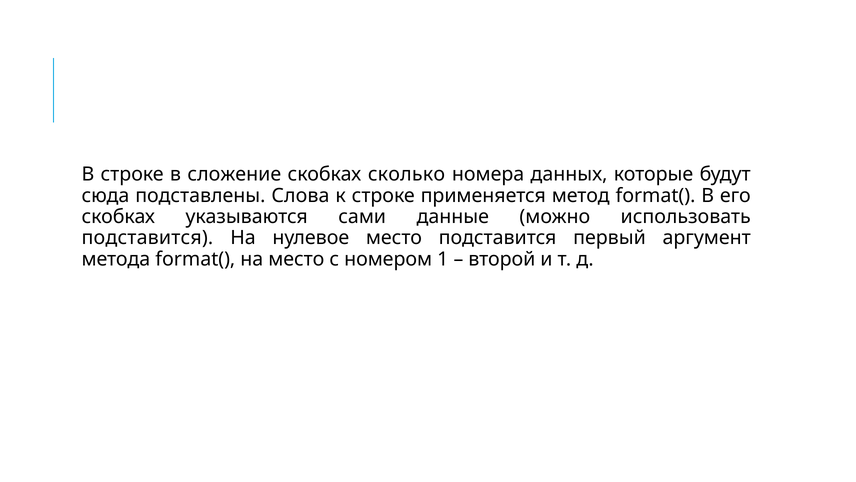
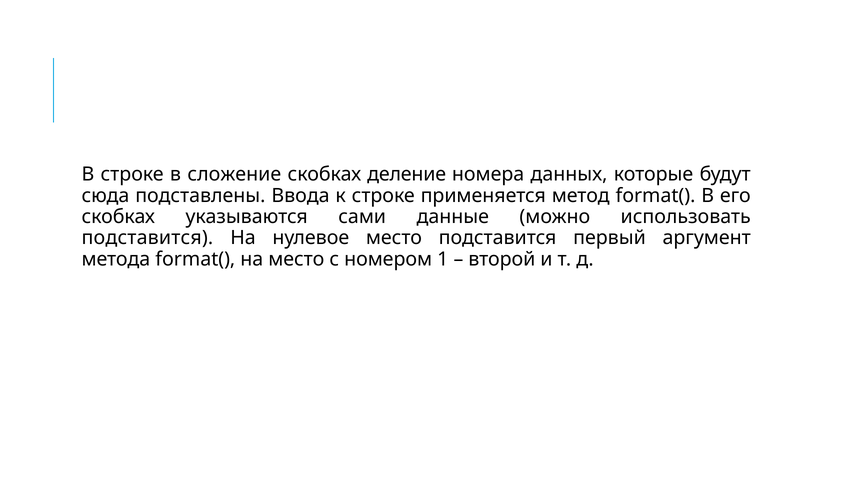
сколько: сколько -> деление (407, 174)
Слова: Слова -> Ввода (300, 195)
